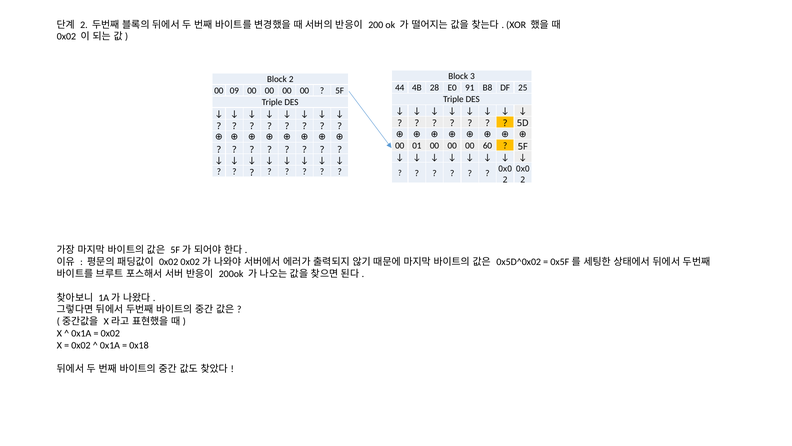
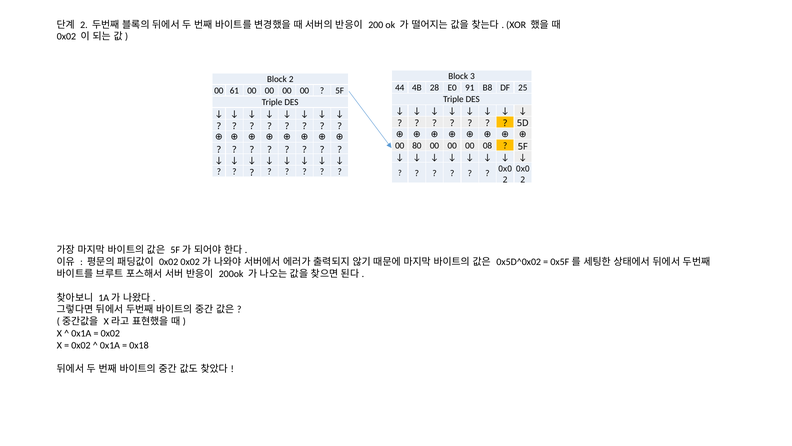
09: 09 -> 61 (234, 91)
01: 01 -> 80 (417, 145)
60: 60 -> 08 (487, 145)
